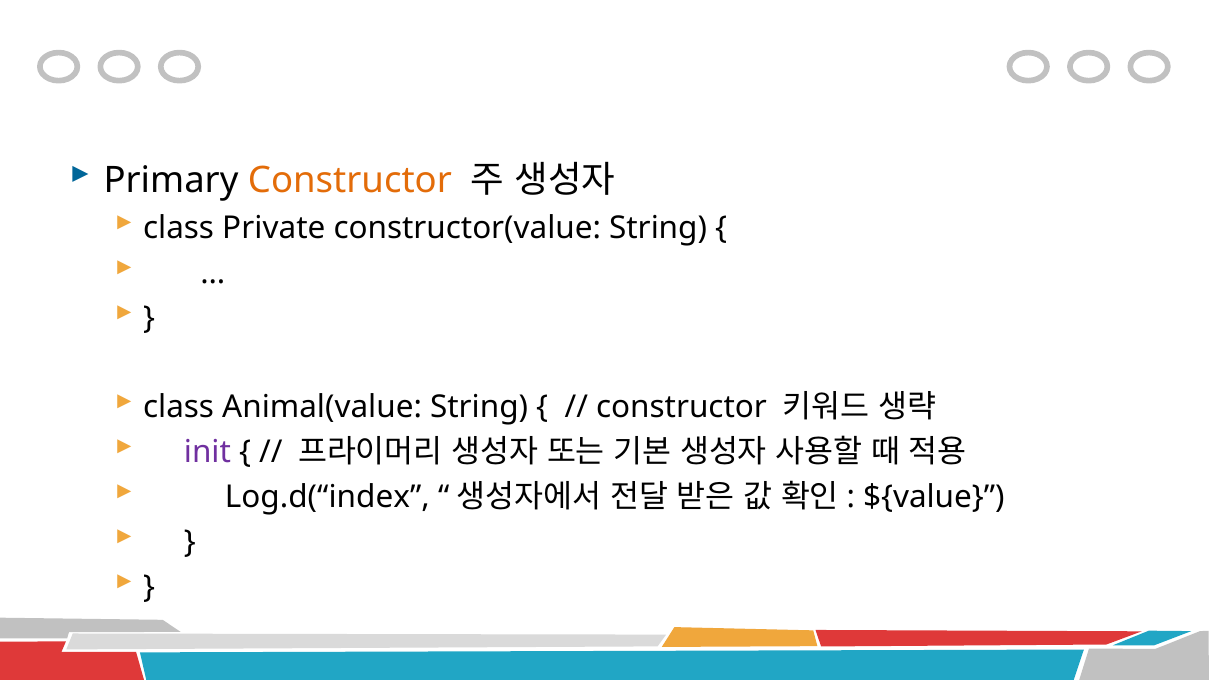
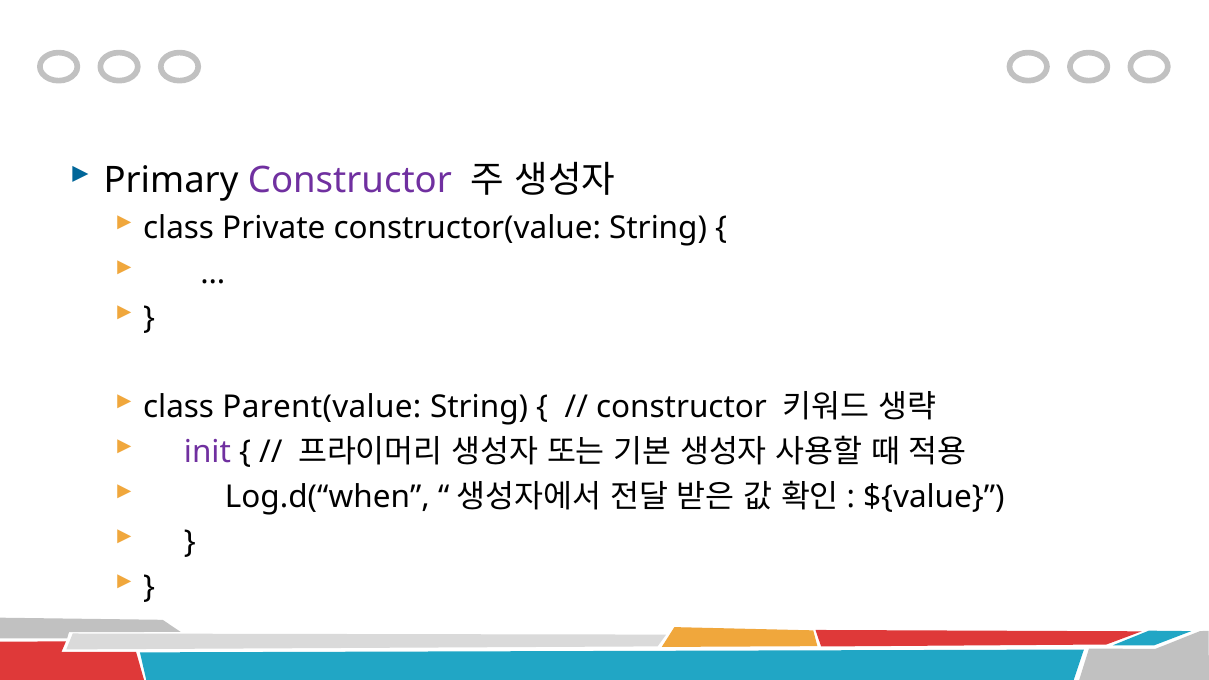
Constructor colour: orange -> purple (350, 180)
Animal(value: Animal(value -> Parent(value (322, 407)
Log.d(“index: Log.d(“index -> Log.d(“when (327, 497)
